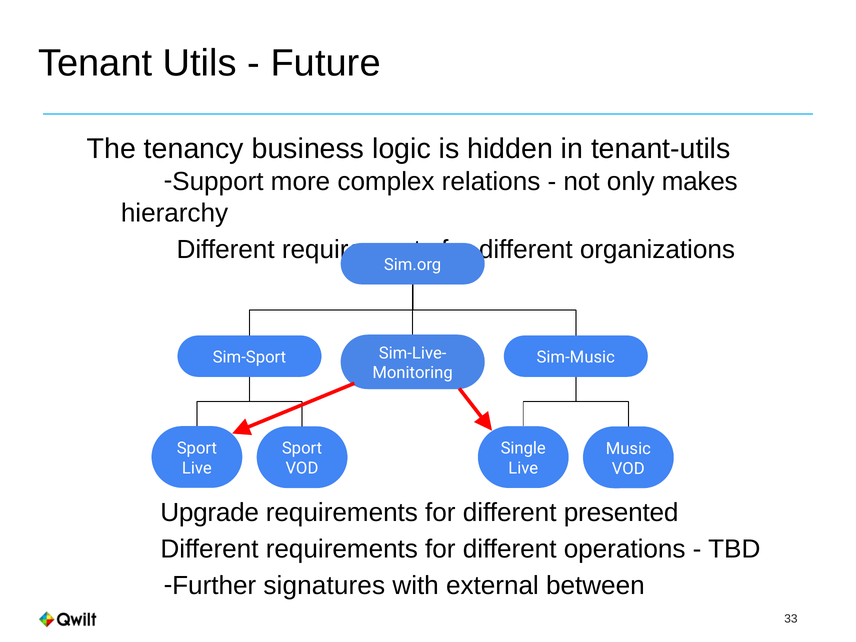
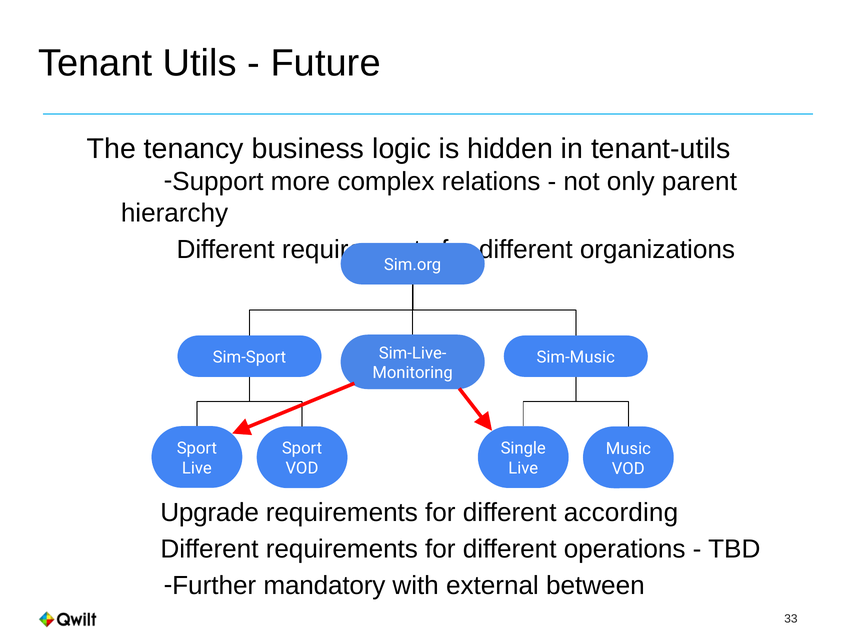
makes: makes -> parent (699, 182)
presented: presented -> according (621, 513)
signatures: signatures -> mandatory (324, 586)
